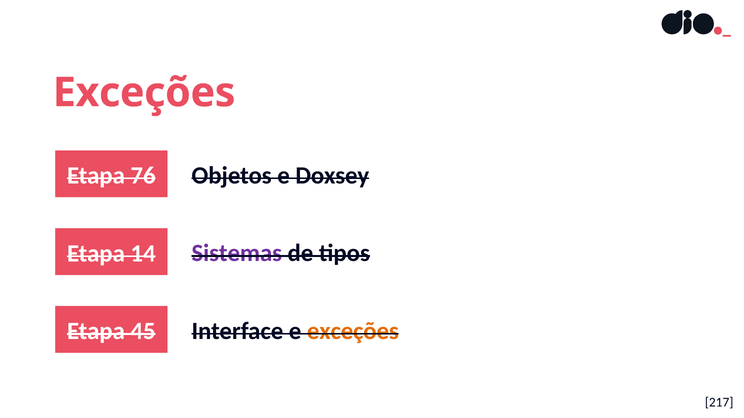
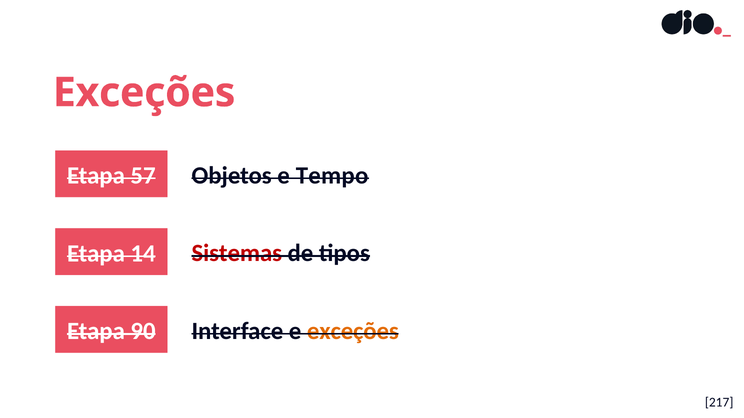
76: 76 -> 57 (143, 176)
Doxsey: Doxsey -> Tempo (332, 176)
Sistemas colour: purple -> red (237, 254)
45: 45 -> 90 (143, 332)
